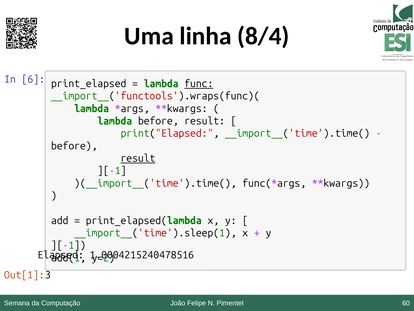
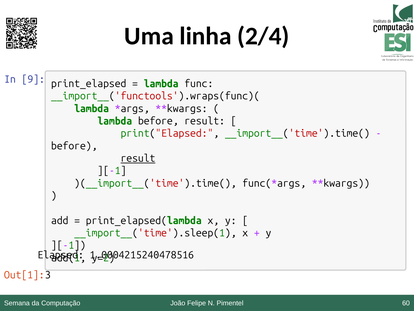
8/4: 8/4 -> 2/4 (263, 36)
6: 6 -> 9 (33, 79)
func underline: present -> none (199, 84)
